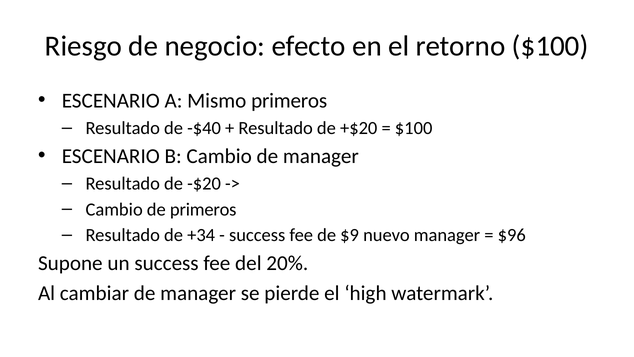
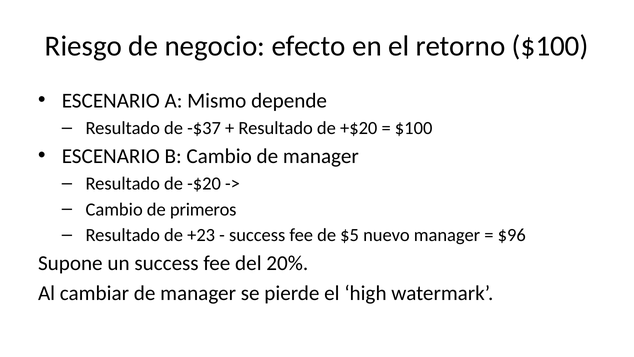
Mismo primeros: primeros -> depende (289, 101)
-$40: -$40 -> -$37 (204, 128)
+34: +34 -> +23 (201, 235)
$9: $9 -> $5 (350, 235)
